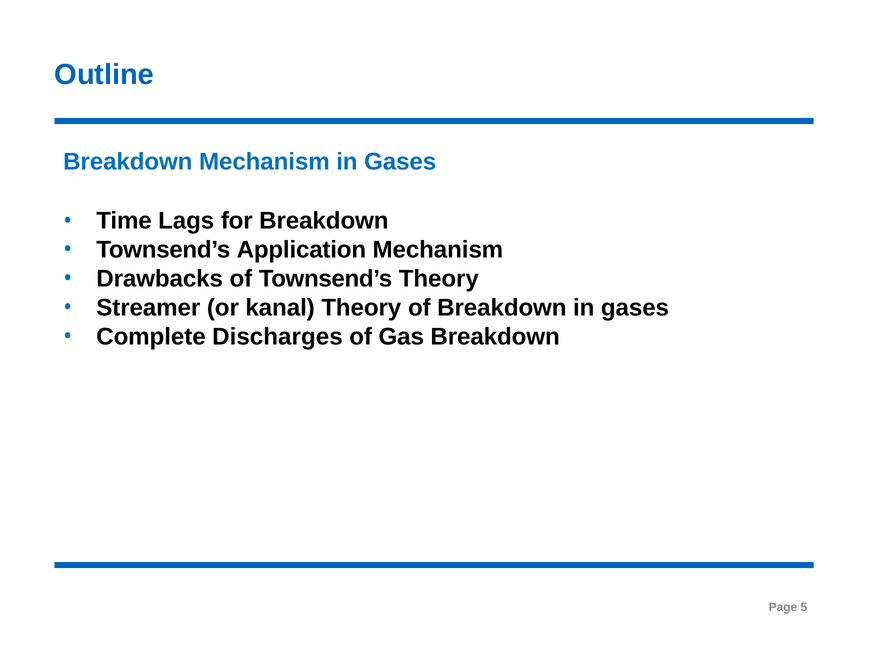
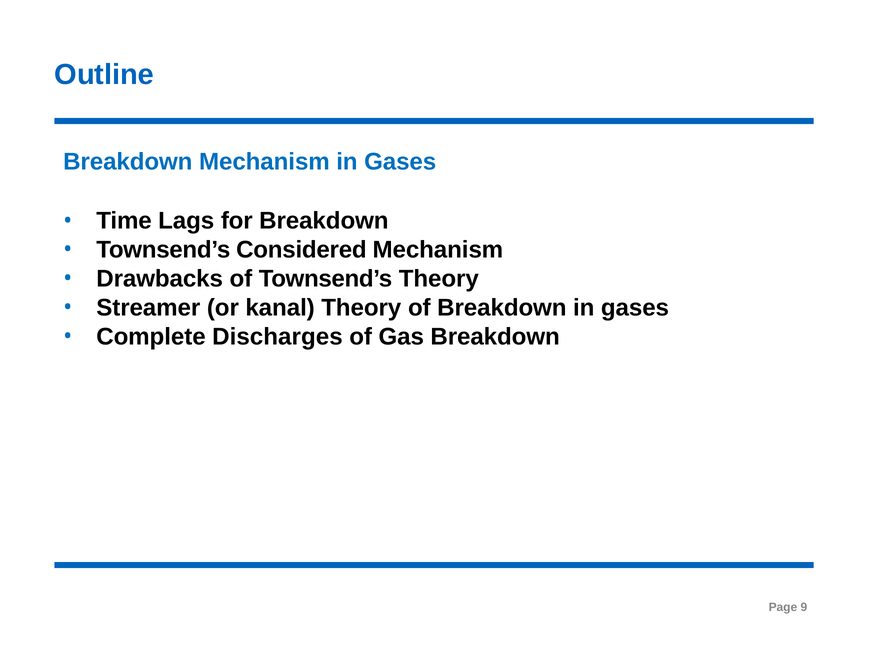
Application: Application -> Considered (301, 250)
5: 5 -> 9 (804, 608)
